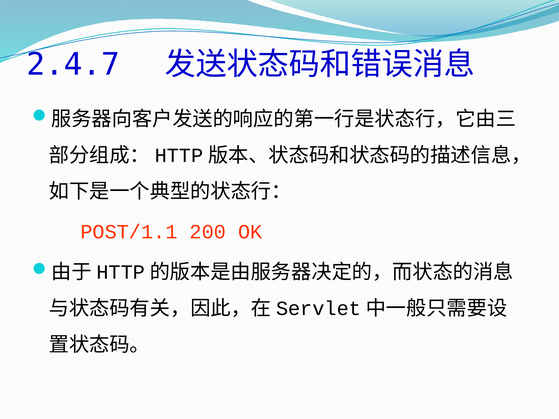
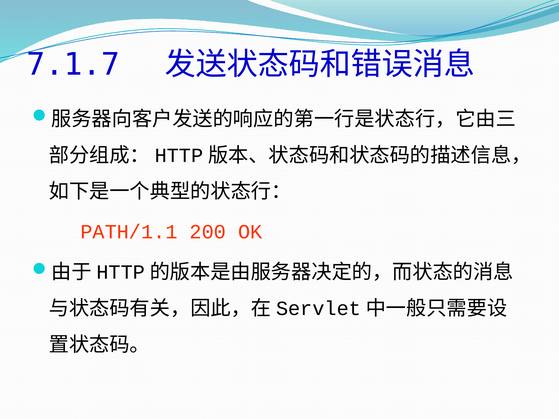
2.4.7: 2.4.7 -> 7.1.7 (73, 65)
POST/1.1: POST/1.1 -> PATH/1.1 (129, 232)
